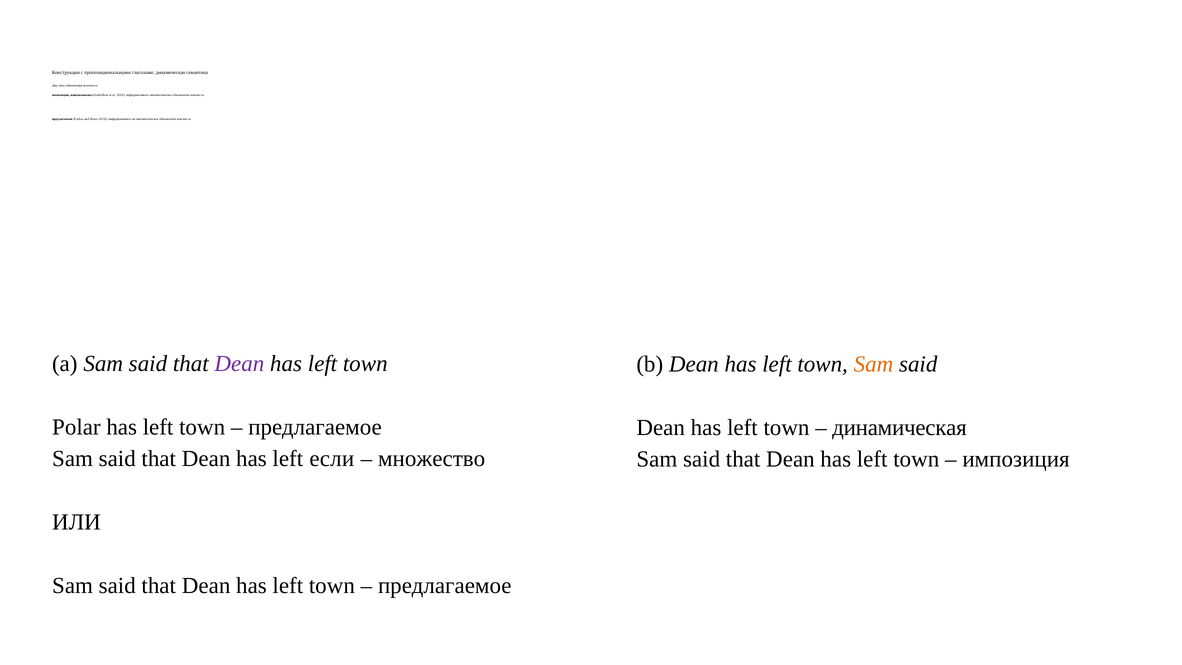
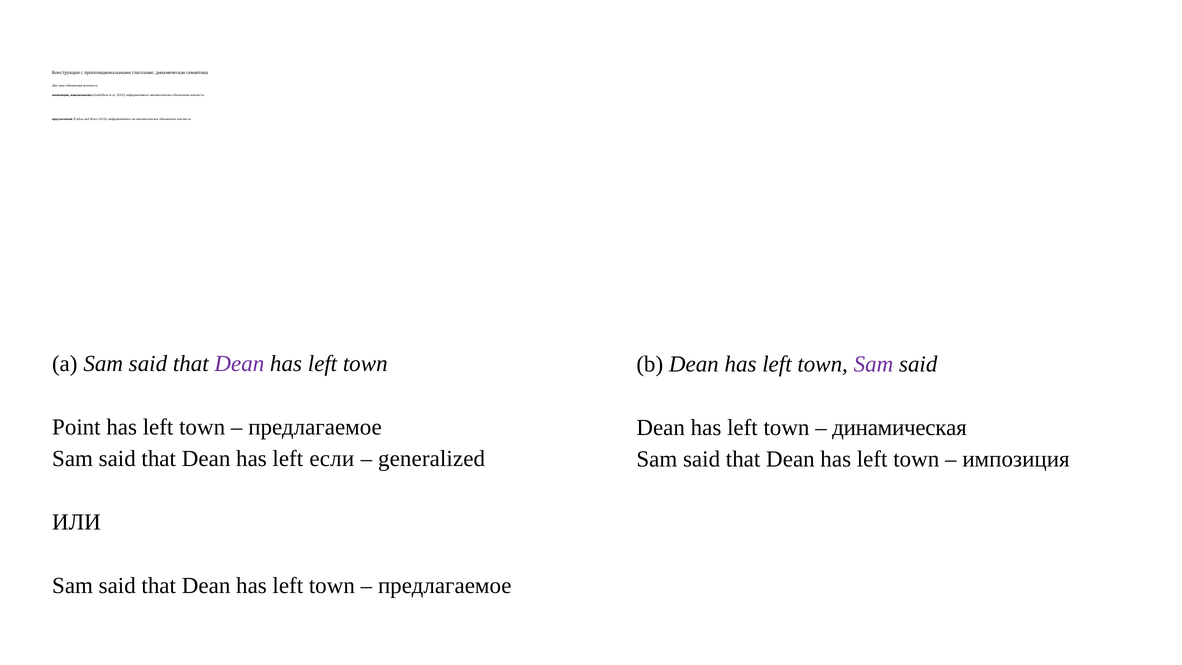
Sam colour: orange -> purple (874, 364)
Polar: Polar -> Point (76, 427)
множество: множество -> generalized (432, 459)
